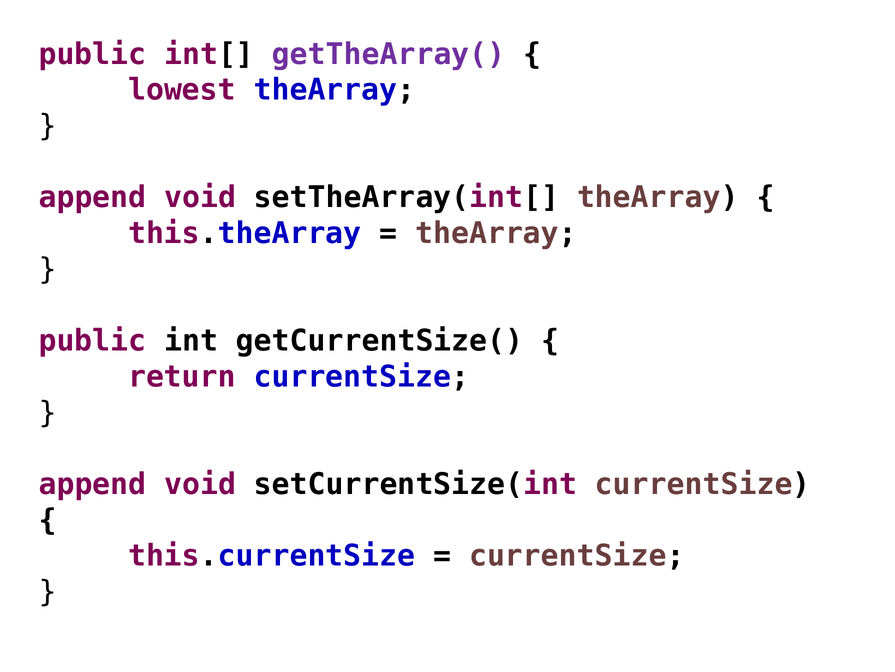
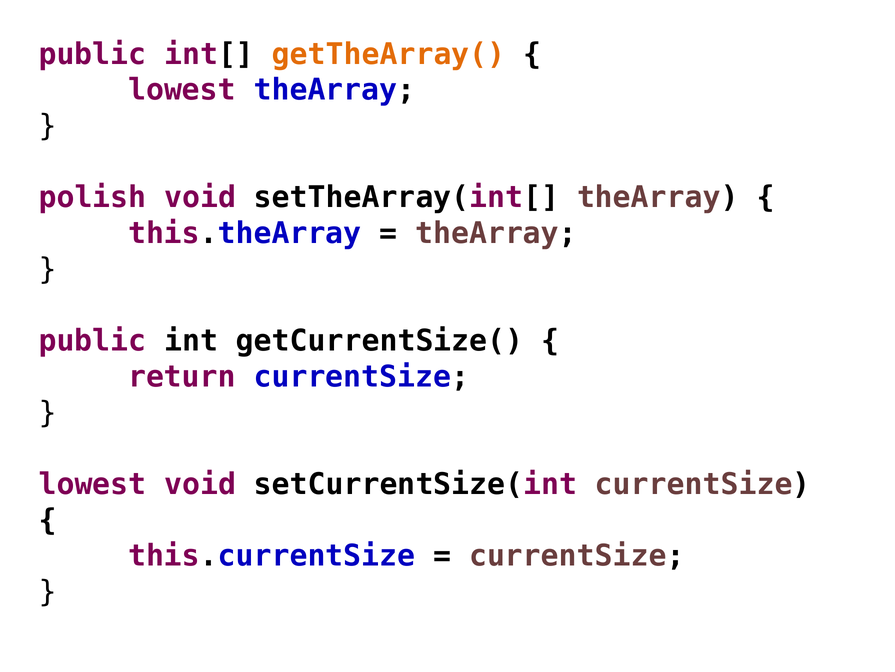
getTheArray( colour: purple -> orange (389, 54)
append: append -> polish (92, 197)
append: append -> lowest (92, 484)
